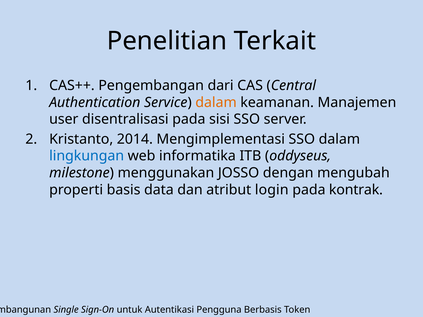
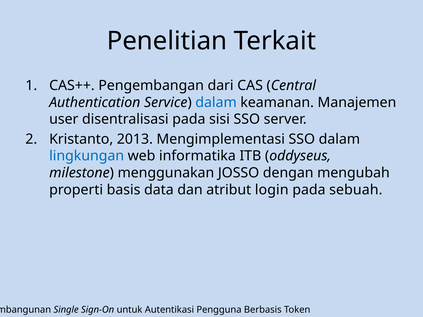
dalam colour: orange -> blue (216, 103)
2014: 2014 -> 2013 (135, 139)
kontrak: kontrak -> sebuah (356, 190)
